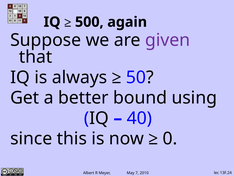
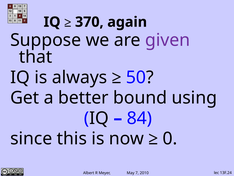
500: 500 -> 370 (89, 22)
40: 40 -> 84 (139, 118)
